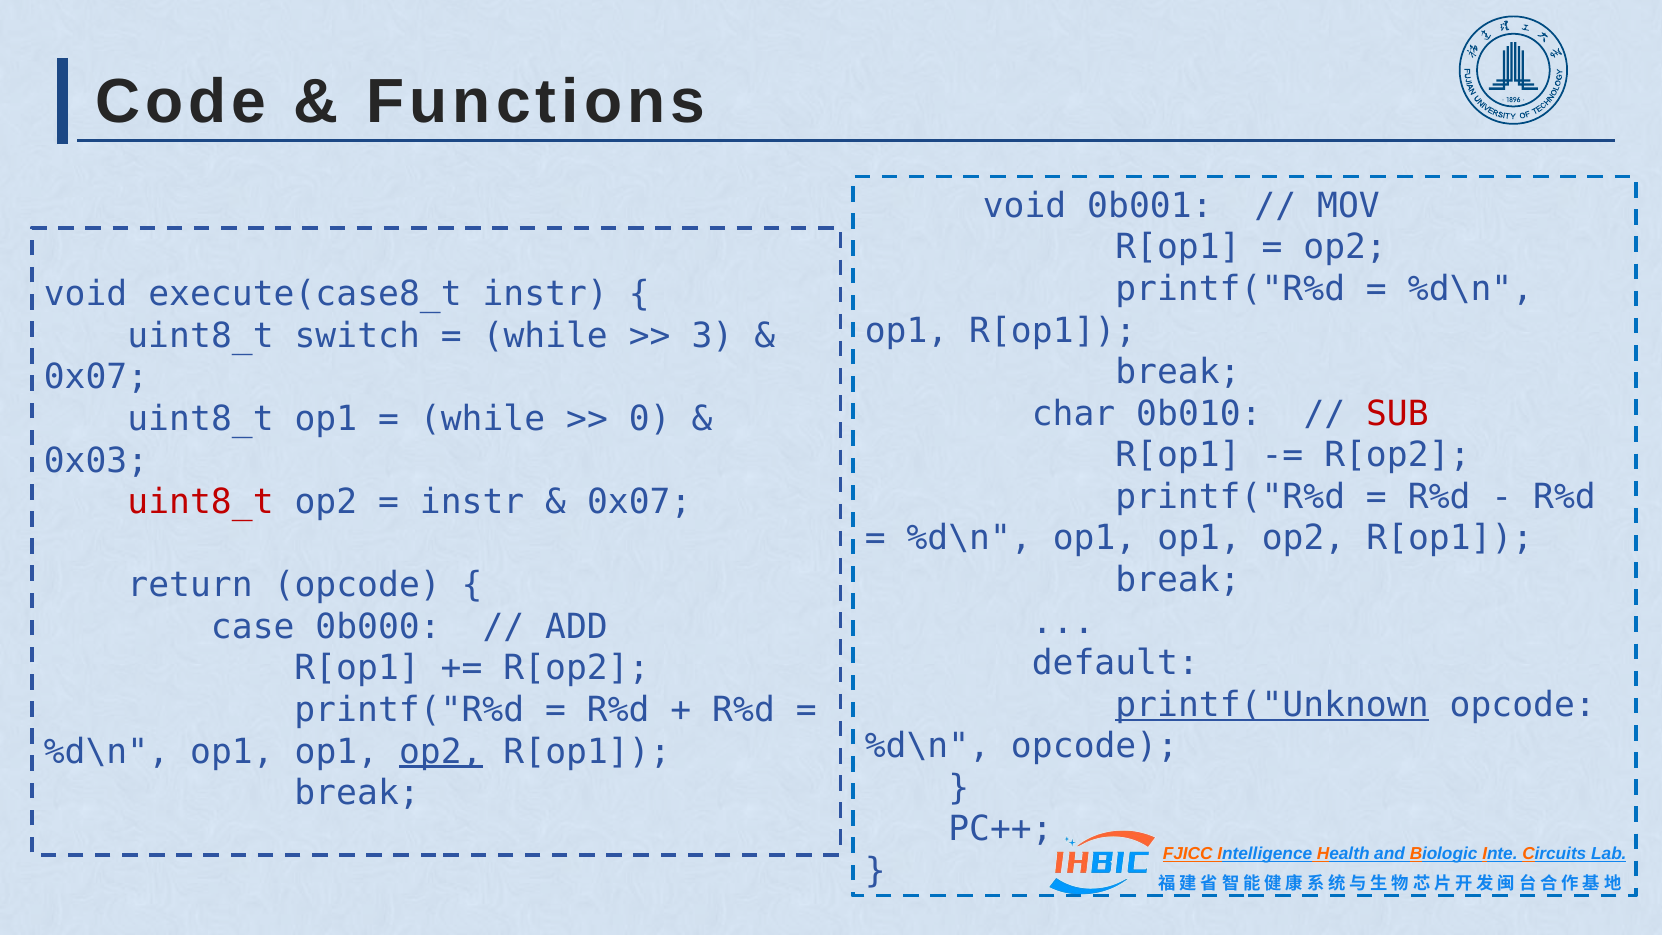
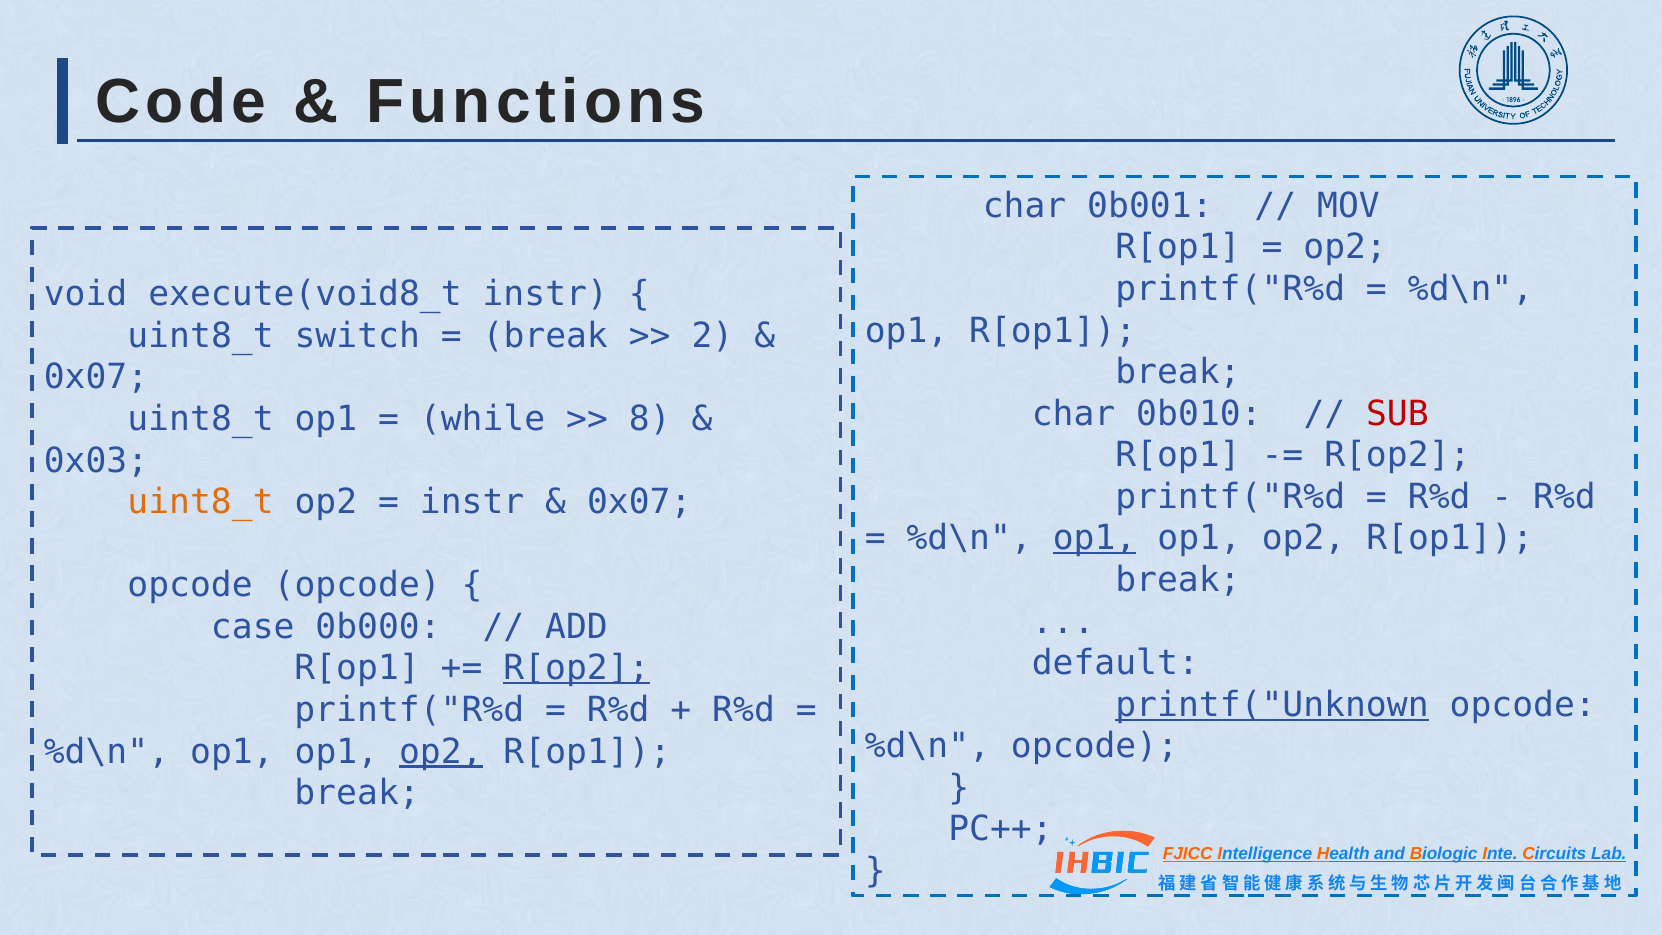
void: void -> char (1025, 206)
execute(case8_t: execute(case8_t -> execute(void8_t (305, 294)
while: while -> break (545, 336)
3: 3 -> 2 (712, 336)
0: 0 -> 8 (650, 419)
uint8_t colour: red -> orange (201, 502)
op1 underline: none -> present (1095, 538)
return: return -> opcode (190, 585)
R[op2 underline: none -> present (576, 668)
